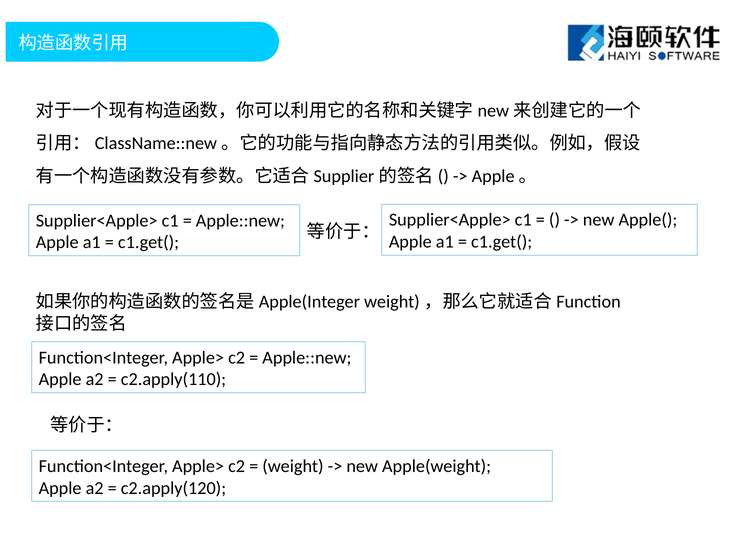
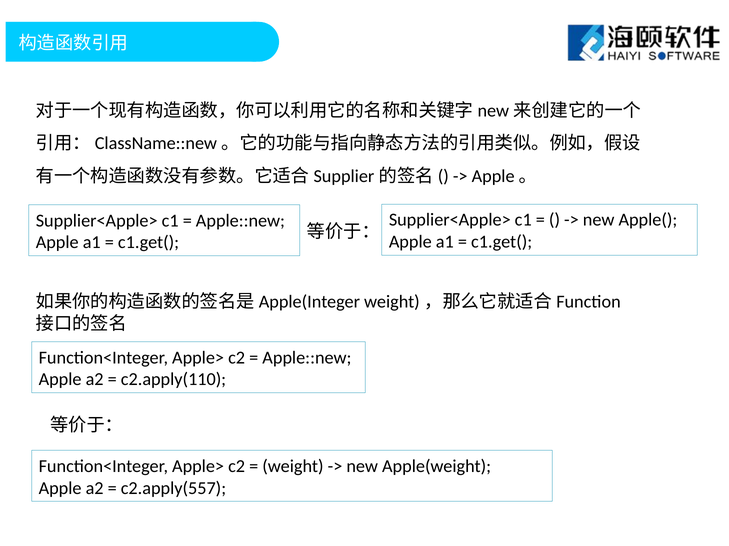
c2.apply(120: c2.apply(120 -> c2.apply(557 (173, 489)
